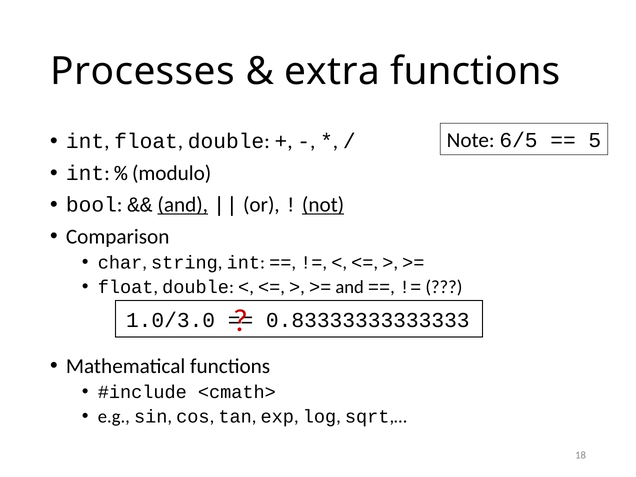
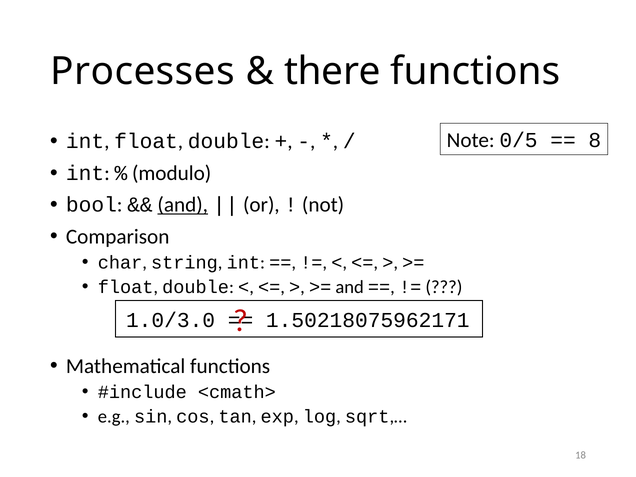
extra: extra -> there (332, 71)
6/5: 6/5 -> 0/5 (518, 140)
5: 5 -> 8 (595, 140)
not underline: present -> none (323, 205)
0.83333333333333: 0.83333333333333 -> 1.50218075962171 (368, 320)
